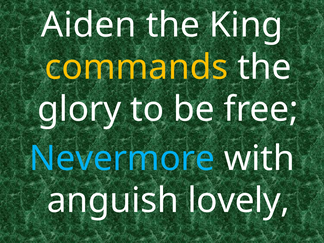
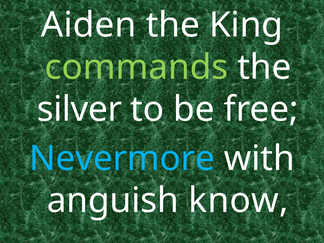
commands colour: yellow -> light green (136, 67)
glory: glory -> silver (79, 109)
lovely: lovely -> know (238, 201)
